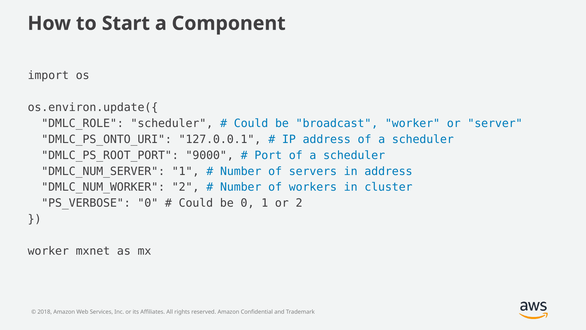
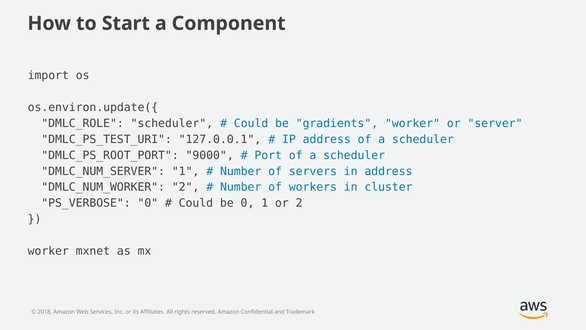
broadcast: broadcast -> gradients (337, 123)
DMLC_PS_ONTO_URI: DMLC_PS_ONTO_URI -> DMLC_PS_TEST_URI (107, 139)
